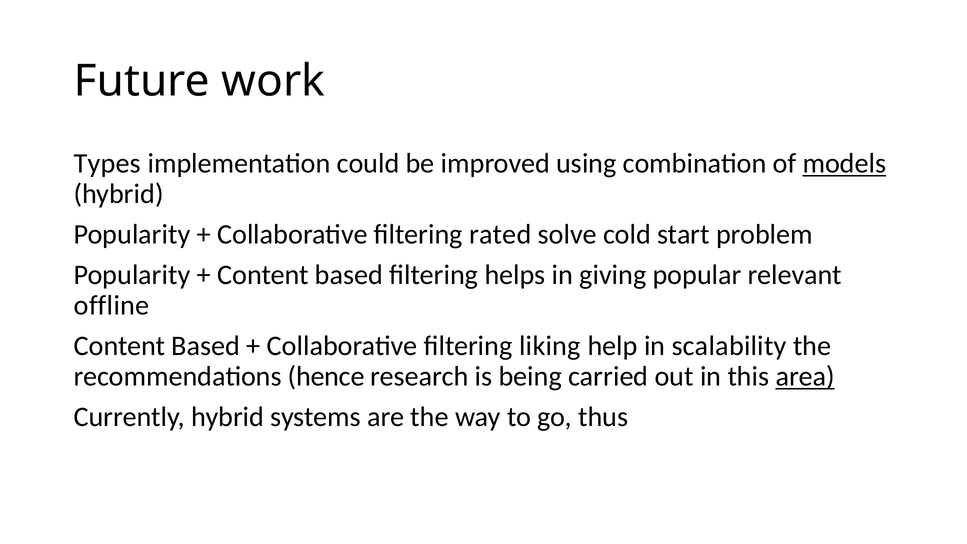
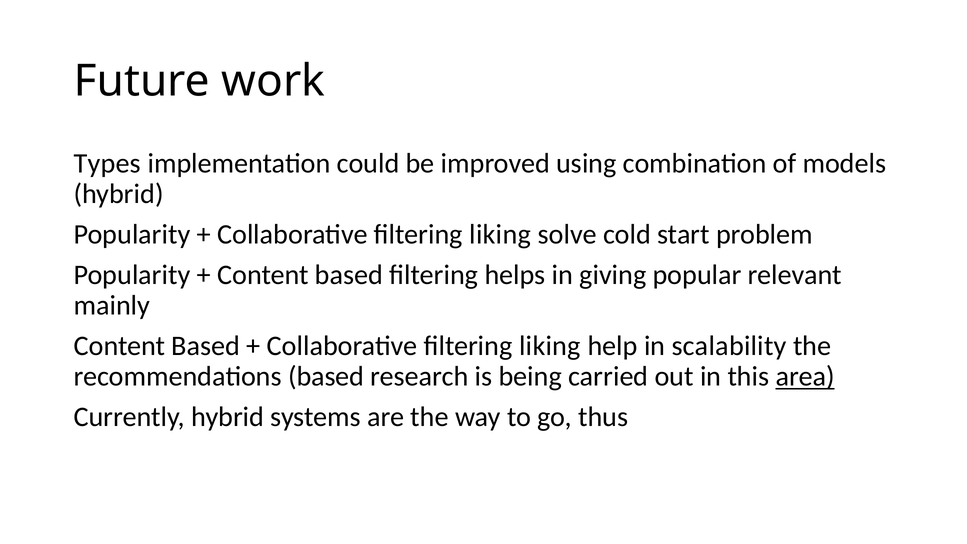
models underline: present -> none (844, 163)
rated: rated -> liking (500, 235)
offline: offline -> mainly (112, 306)
recommendations hence: hence -> based (326, 377)
